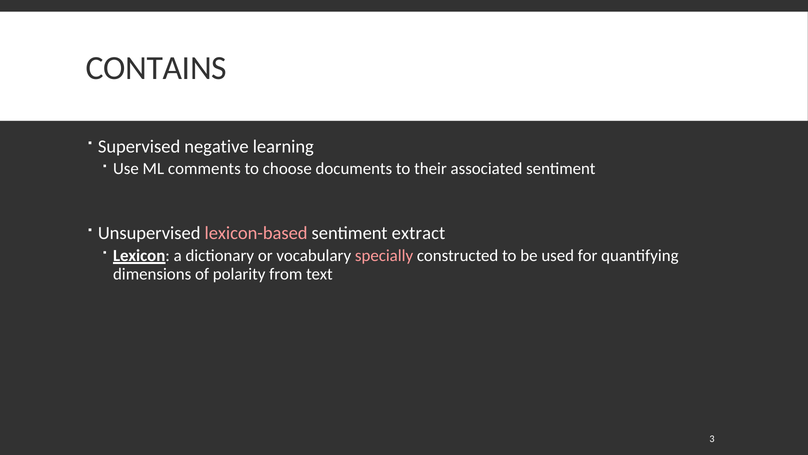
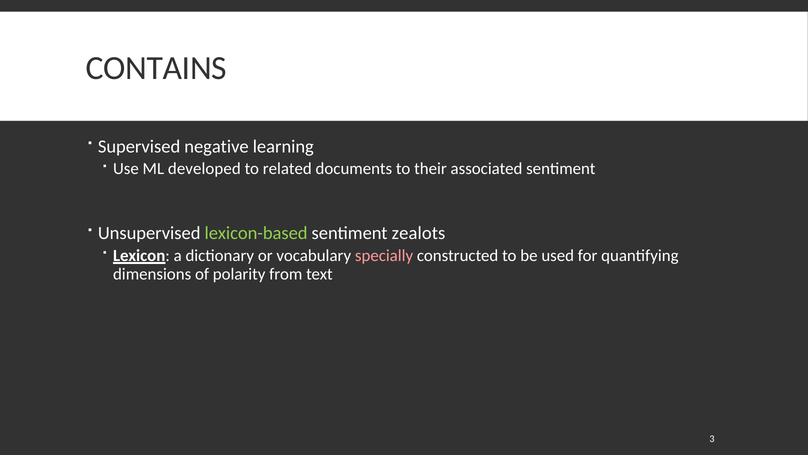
comments: comments -> developed (204, 169)
choose: choose -> related (287, 169)
lexicon-based colour: pink -> light green (256, 233)
extract: extract -> zealots (419, 233)
